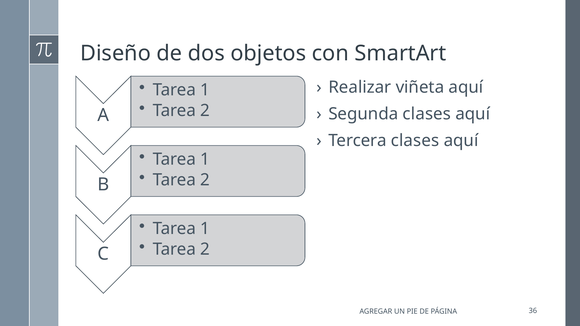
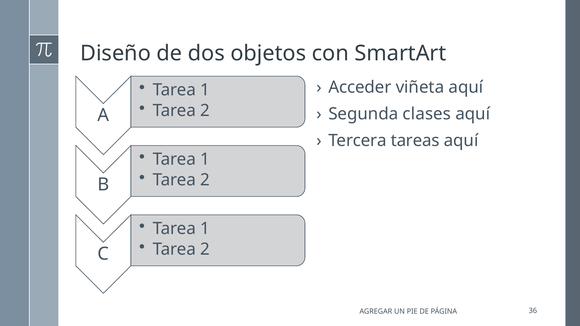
Realizar: Realizar -> Acceder (360, 87)
Tercera clases: clases -> tareas (415, 141)
